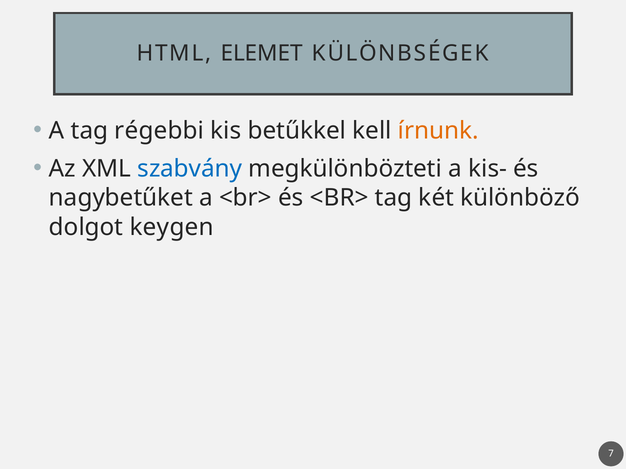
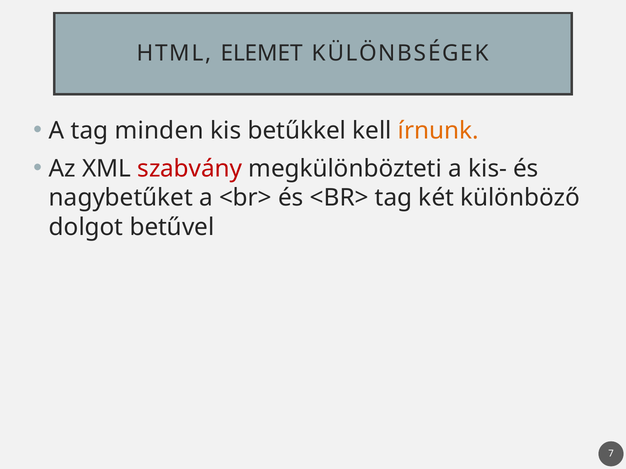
régebbi: régebbi -> minden (159, 131)
szabvány colour: blue -> red (190, 169)
keygen: keygen -> betűvel (172, 227)
